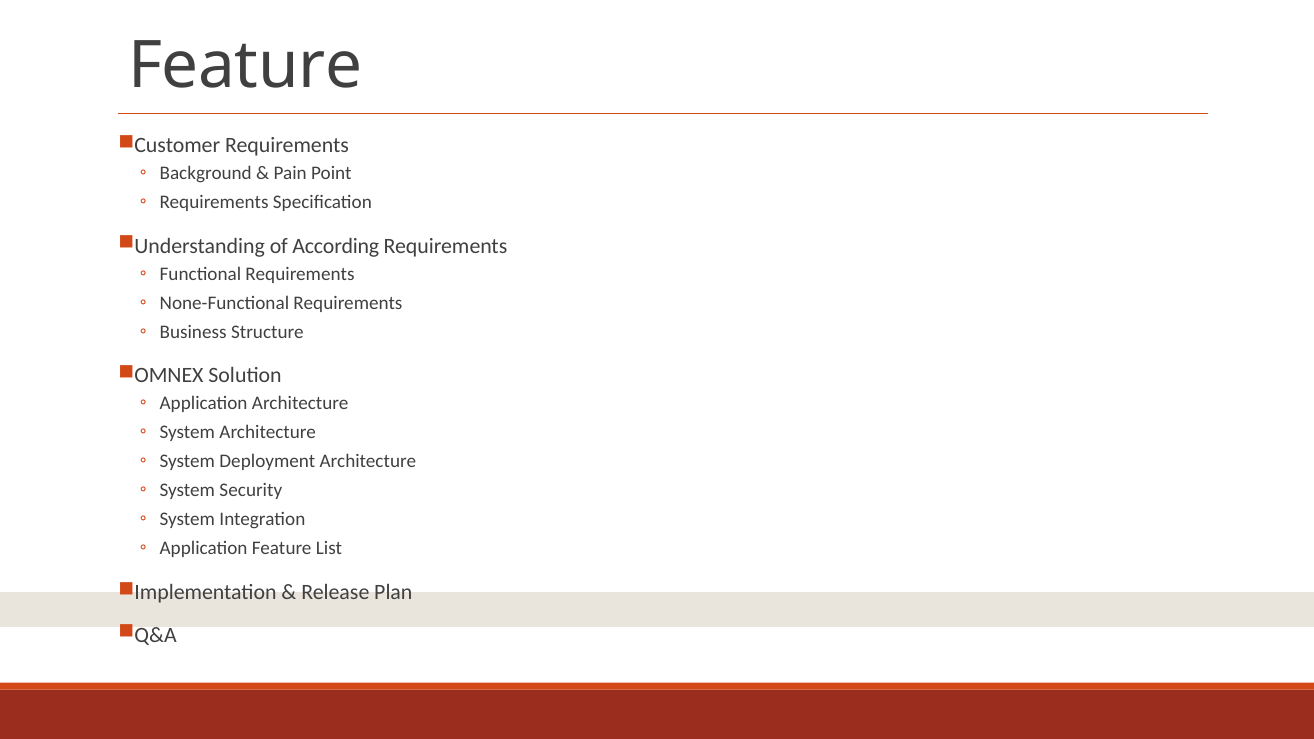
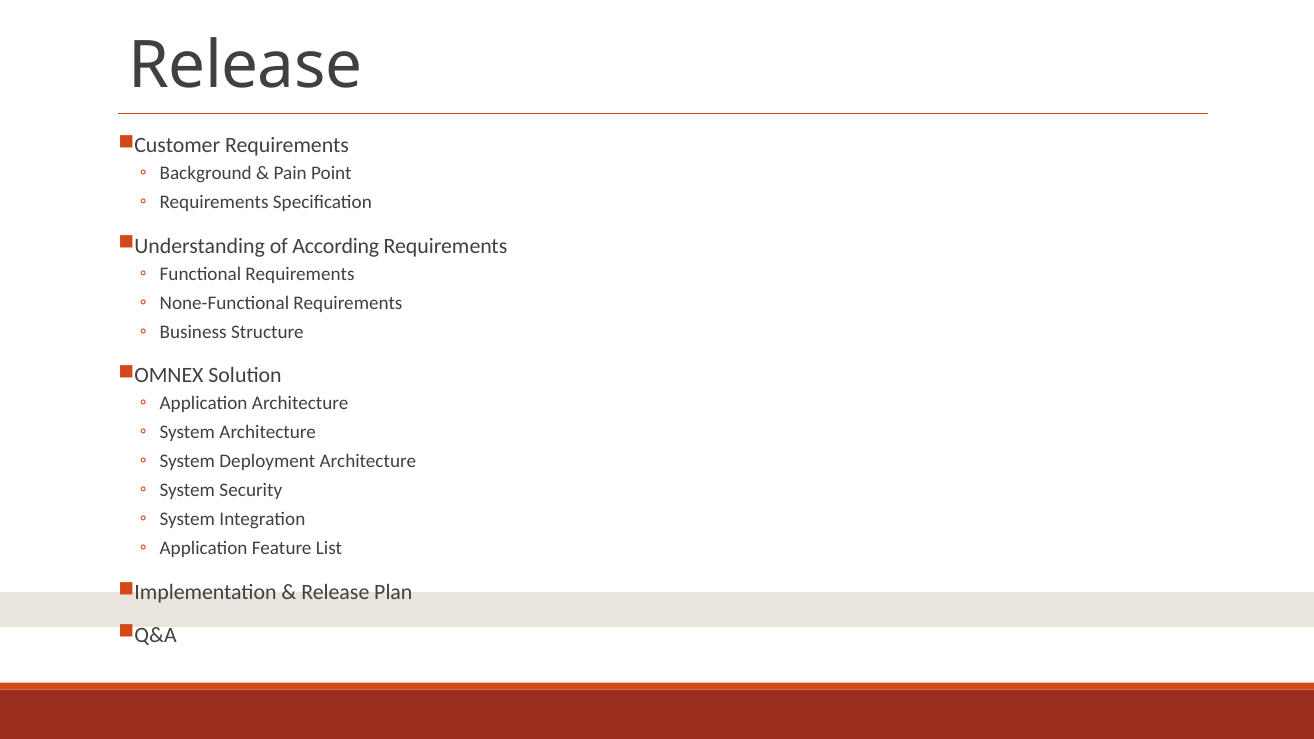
Feature: Feature -> Release (245, 66)
